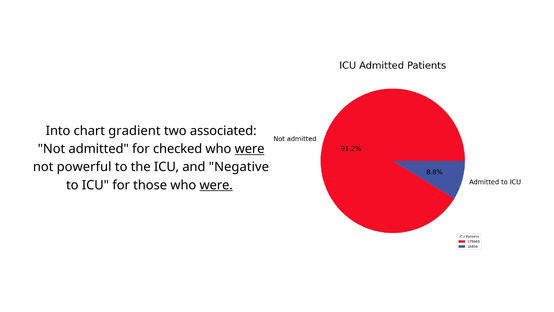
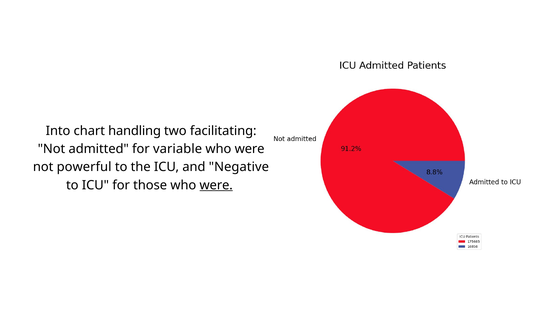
gradient: gradient -> handling (135, 131)
associated: associated -> facilitating (223, 131)
checked: checked -> variable (178, 149)
were underline: present -> none (250, 149)
